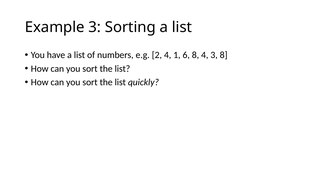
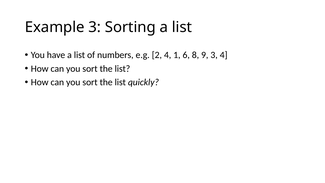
8 4: 4 -> 9 (205, 55)
3 8: 8 -> 4 (224, 55)
